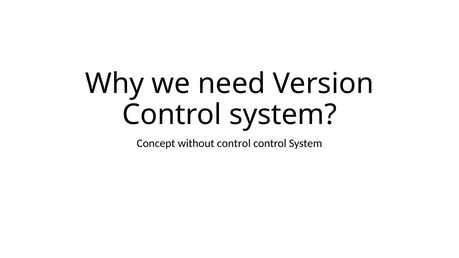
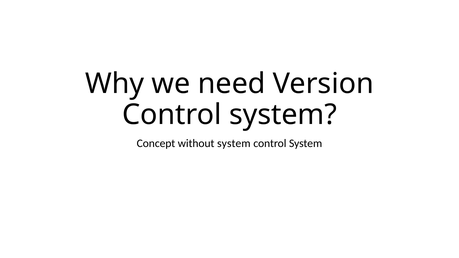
without control: control -> system (234, 143)
